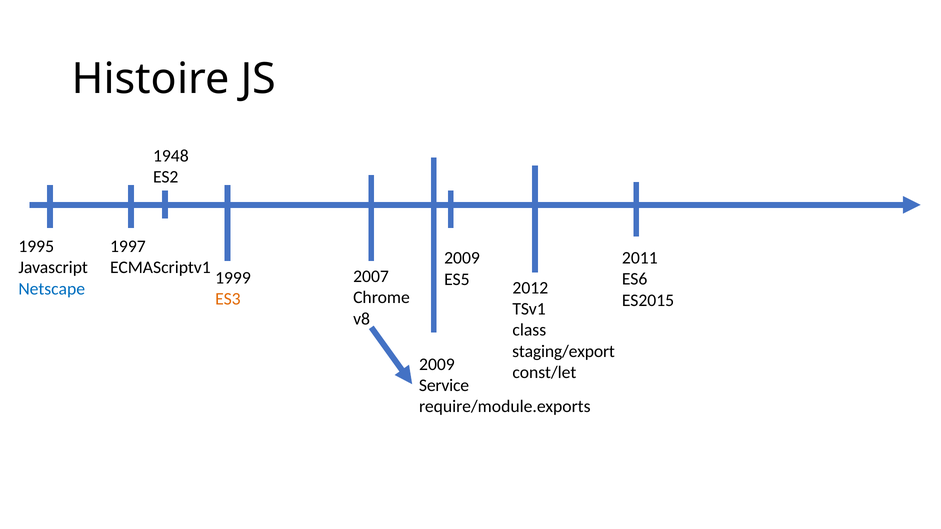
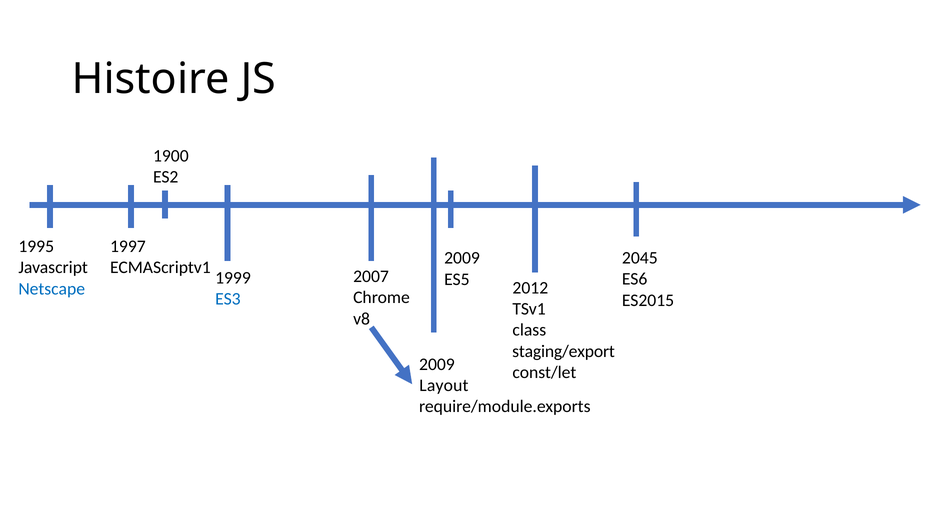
1948: 1948 -> 1900 (171, 156)
2011: 2011 -> 2045 (640, 258)
ES3 colour: orange -> blue (228, 299)
Service: Service -> Layout (444, 386)
